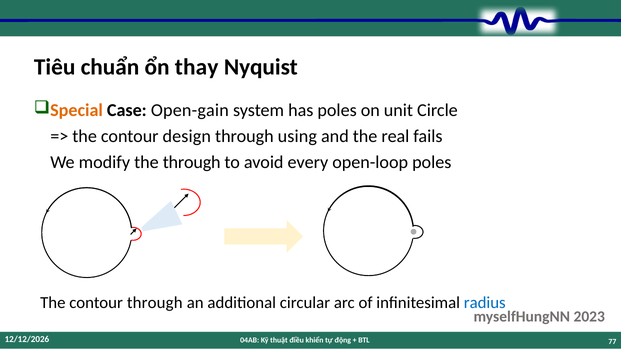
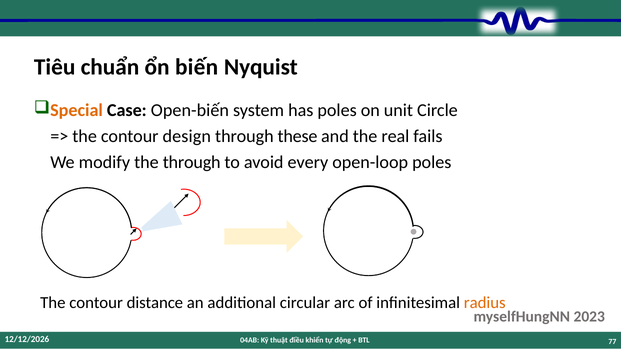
thay: thay -> biến (197, 67)
Open-gain: Open-gain -> Open-biến (190, 111)
using: using -> these (297, 137)
contour through: through -> distance (155, 303)
radius colour: blue -> orange (485, 303)
